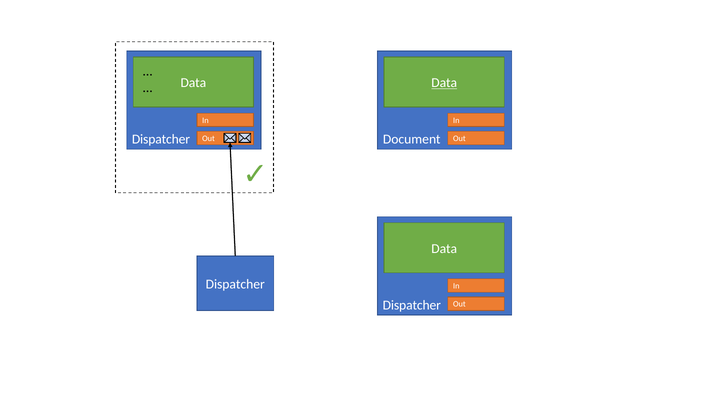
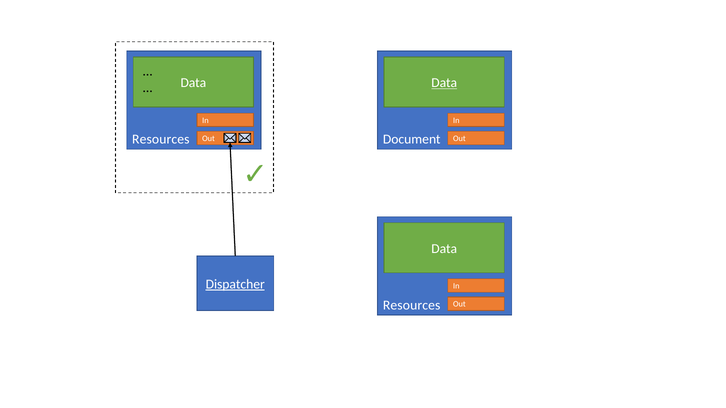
Dispatcher: Dispatcher -> Resources (161, 139)
Dispatcher underline: none -> present (235, 284)
Dispatcher: Dispatcher -> Resources (412, 305)
